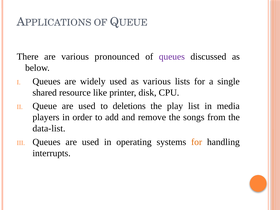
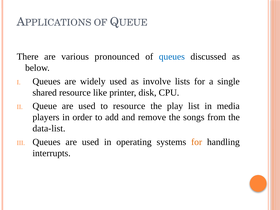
queues colour: purple -> blue (172, 57)
as various: various -> involve (157, 81)
to deletions: deletions -> resource (129, 106)
